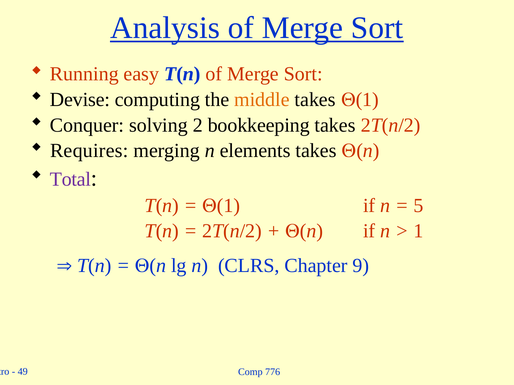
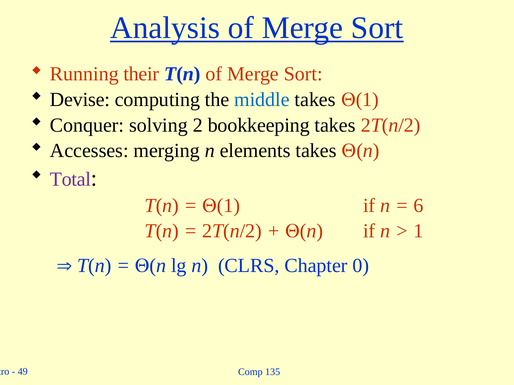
easy: easy -> their (141, 74)
middle colour: orange -> blue (262, 100)
Requires: Requires -> Accesses (89, 151)
5: 5 -> 6 (419, 206)
9: 9 -> 0 (361, 266)
776: 776 -> 135 (273, 372)
